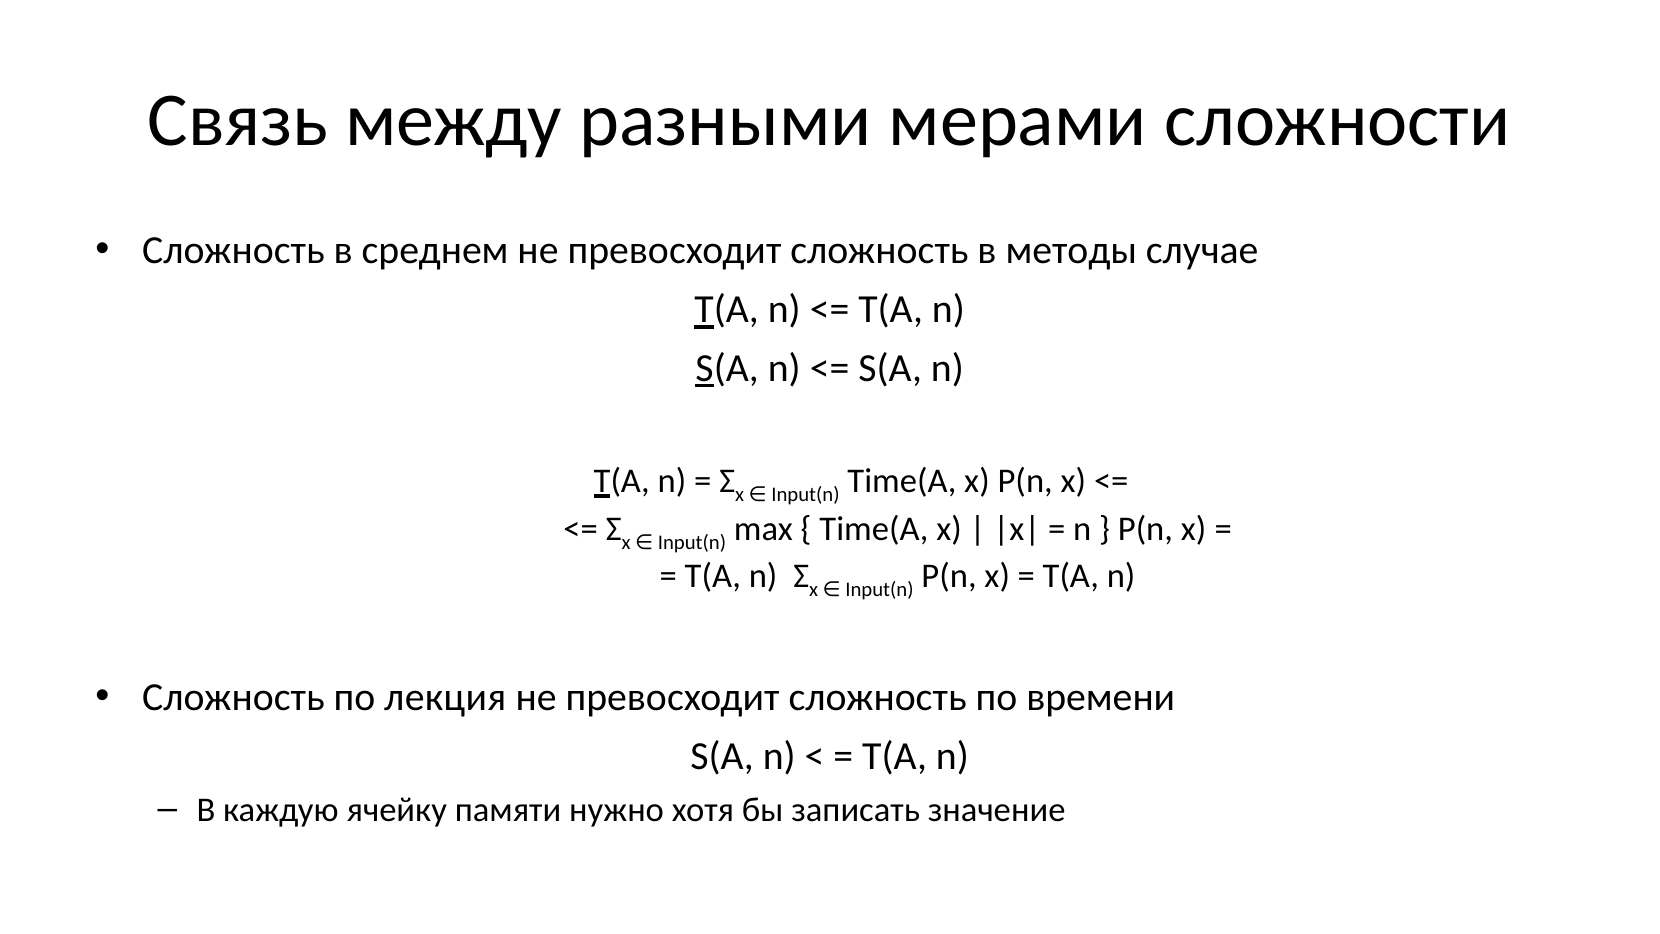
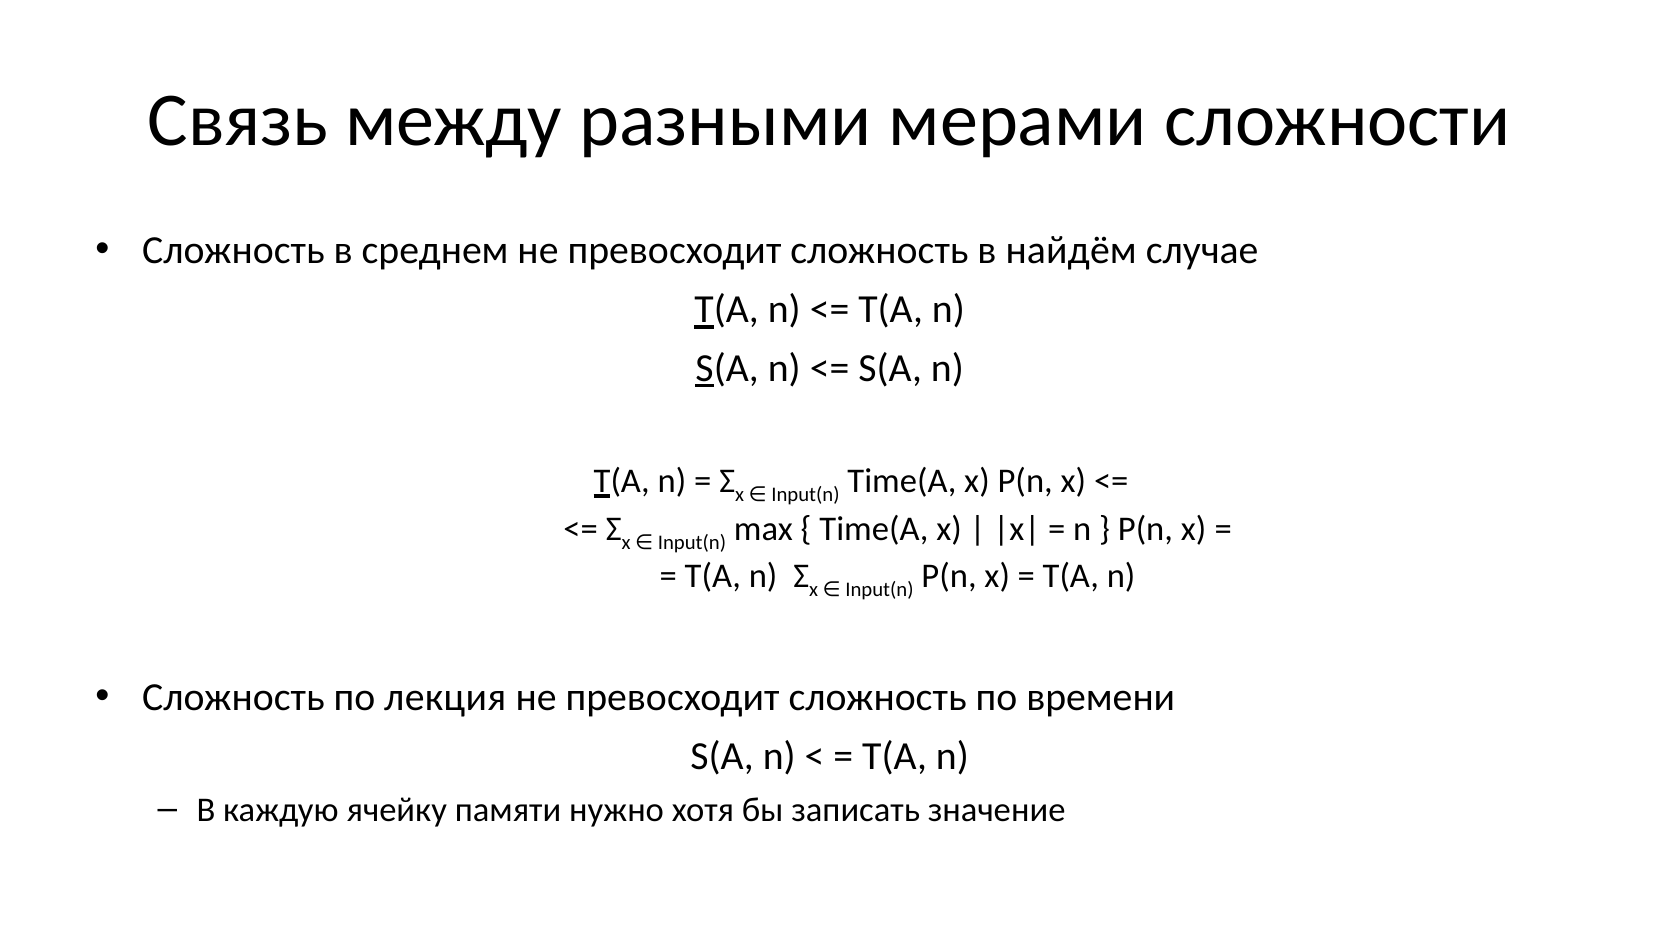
методы: методы -> найдём (1071, 251)
